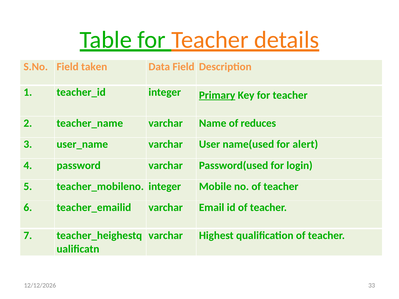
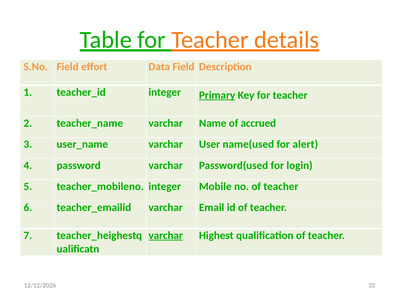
taken: taken -> effort (94, 67)
reduces: reduces -> accrued (258, 123)
varchar underline: none -> present (166, 236)
